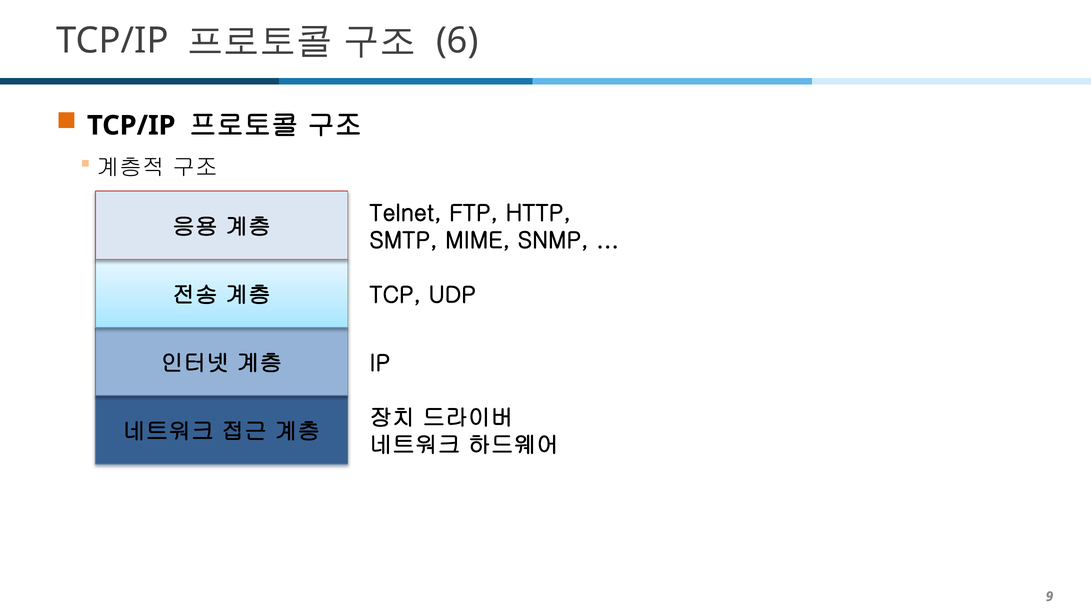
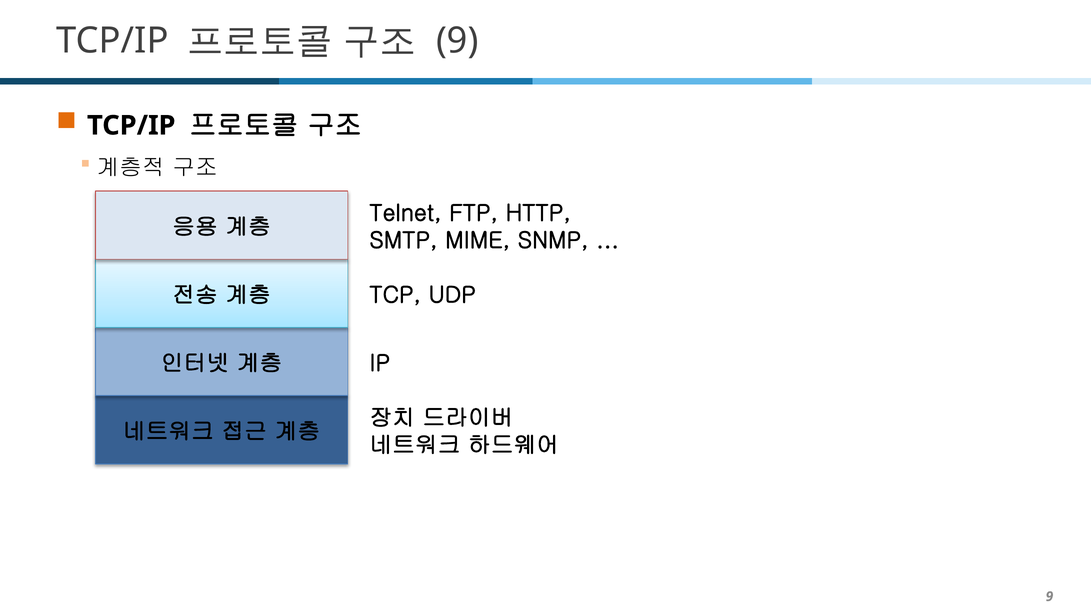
6: 6 -> 9 (457, 41)
